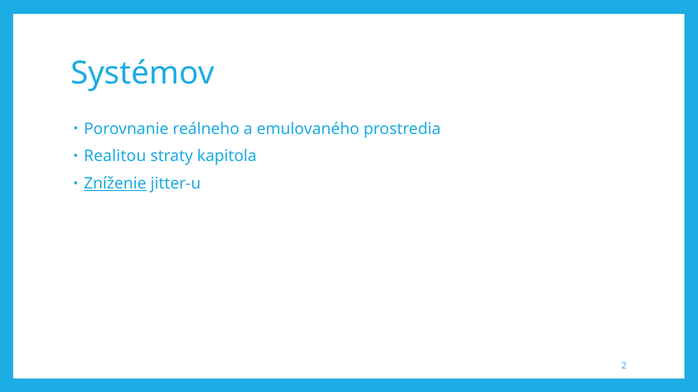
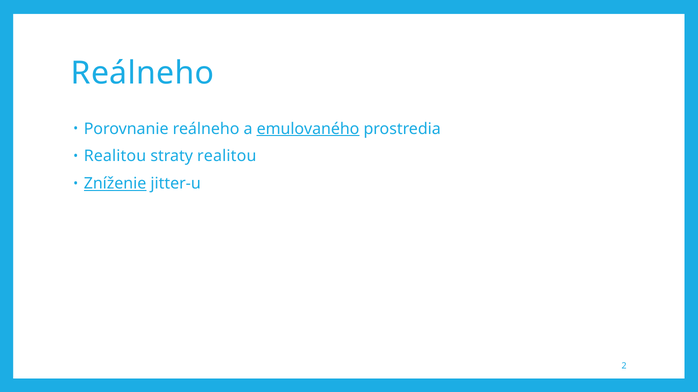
Systémov: Systémov -> Reálneho (142, 74)
emulovaného underline: none -> present (308, 129)
straty kapitola: kapitola -> realitou (227, 156)
